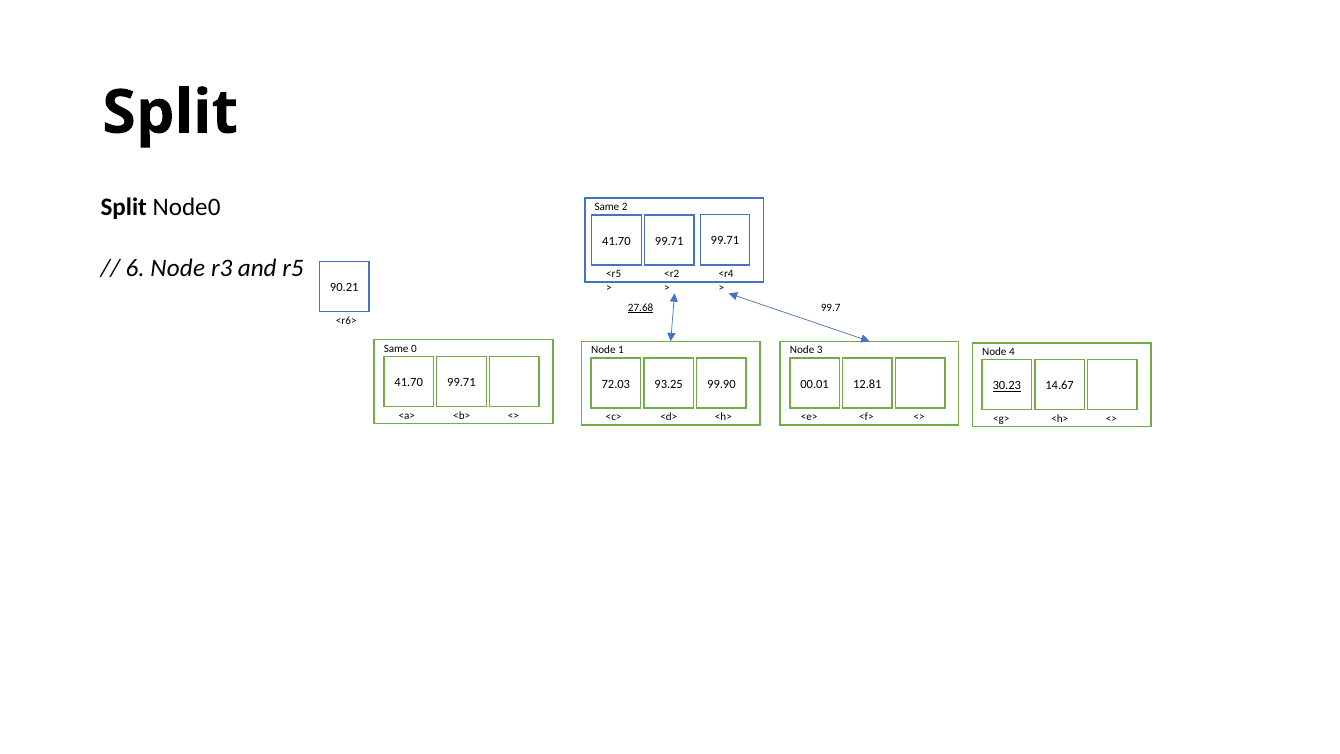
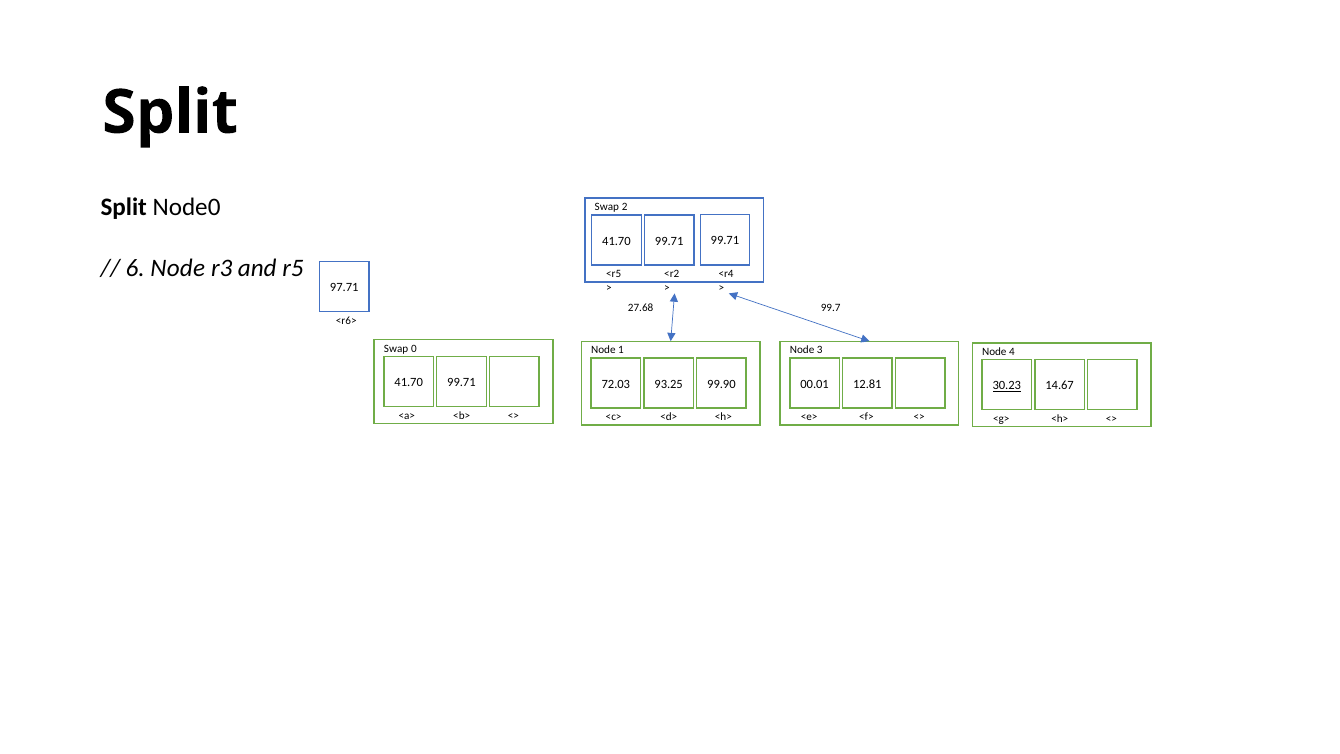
Same: Same -> Swap (607, 207)
90.21: 90.21 -> 97.71 (344, 287)
27.68 underline: present -> none (641, 308)
Same: Same -> Swap (396, 349)
